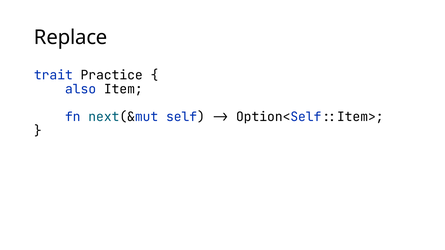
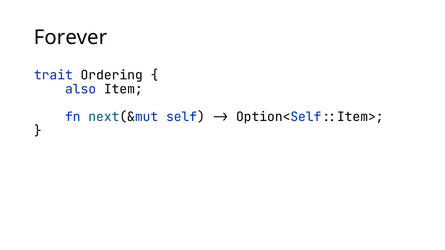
Replace: Replace -> Forever (71, 37)
Practice: Practice -> Ordering (112, 75)
